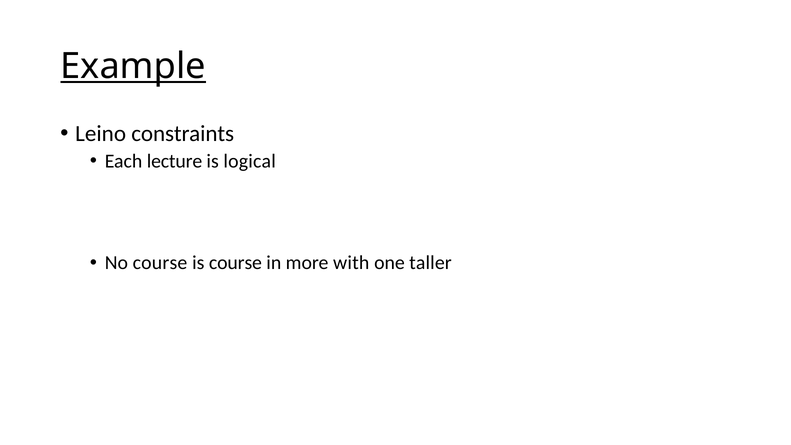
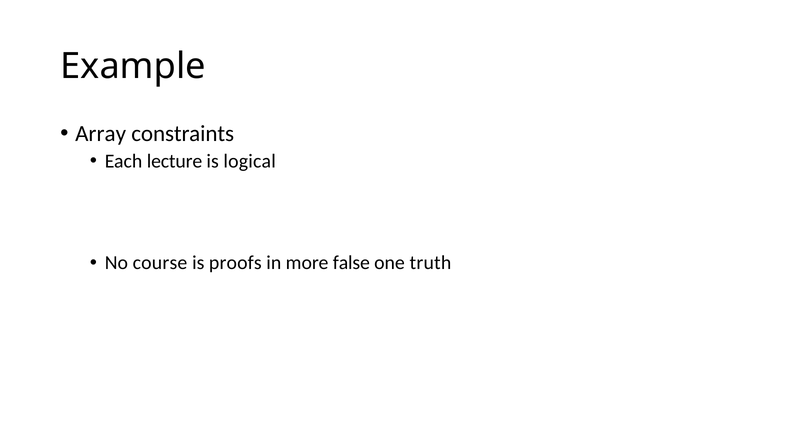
Example underline: present -> none (133, 66)
Leino: Leino -> Array (101, 134)
is course: course -> proofs (235, 263)
with: with -> false (351, 263)
taller: taller -> truth (430, 263)
